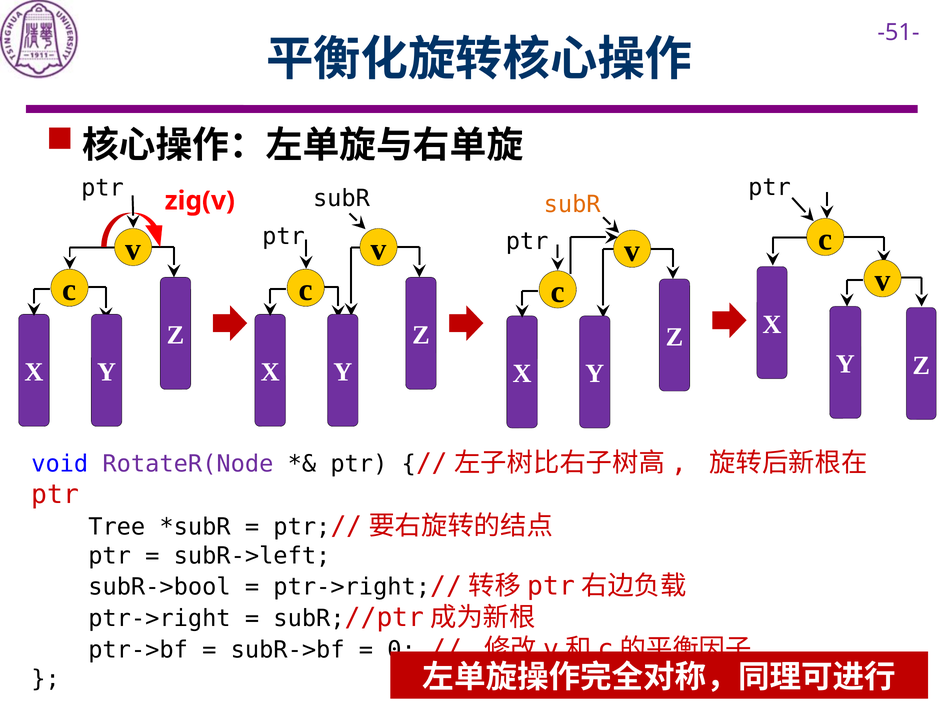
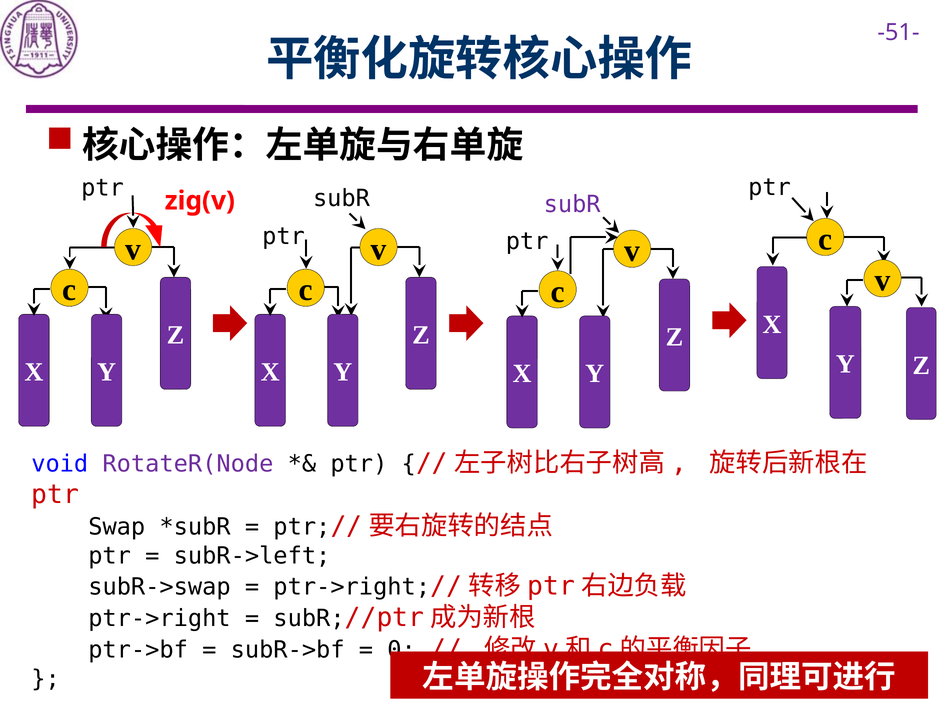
subR colour: orange -> purple (572, 205)
Tree: Tree -> Swap (117, 527)
subR->bool: subR->bool -> subR->swap (159, 587)
